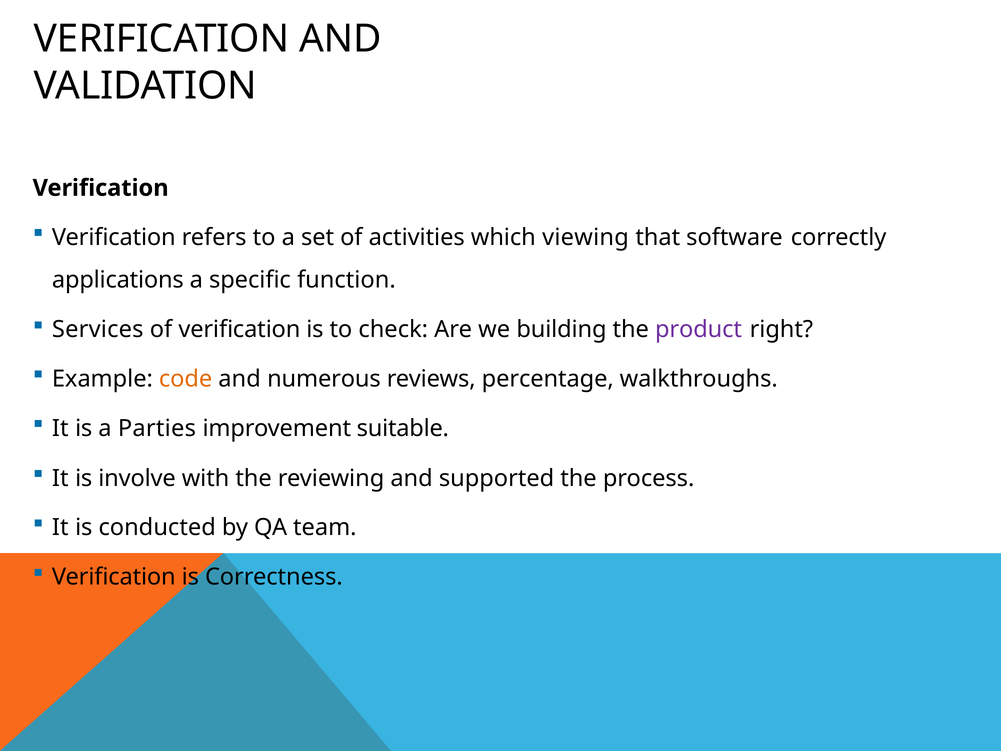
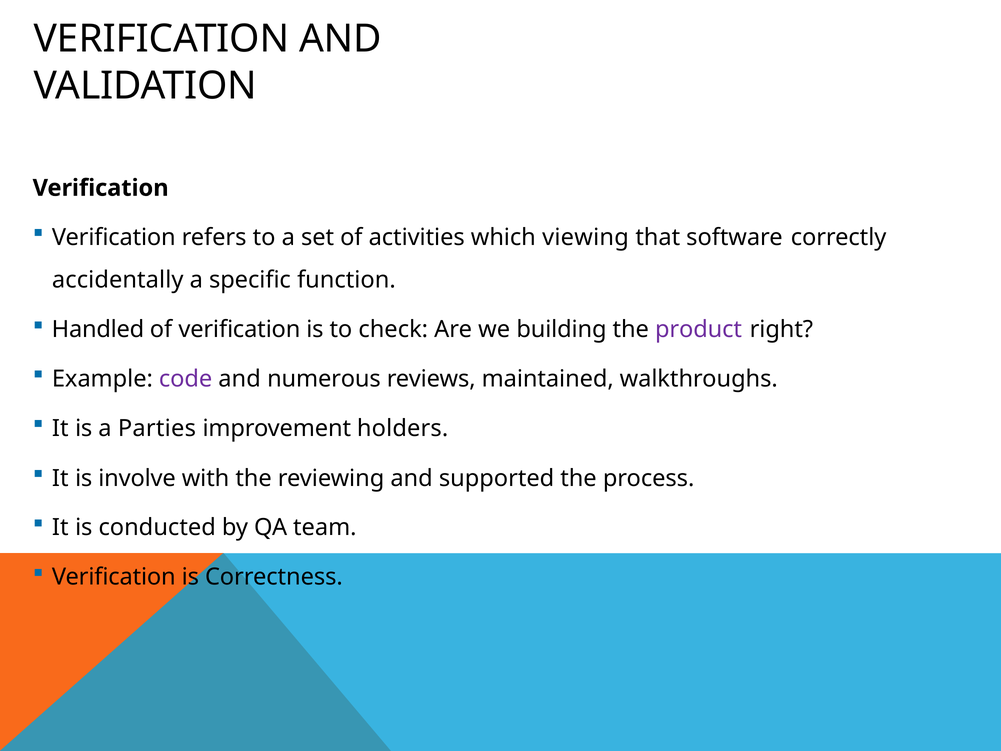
applications: applications -> accidentally (118, 280)
Services: Services -> Handled (98, 330)
code colour: orange -> purple (186, 379)
percentage: percentage -> maintained (548, 379)
suitable: suitable -> holders (403, 428)
